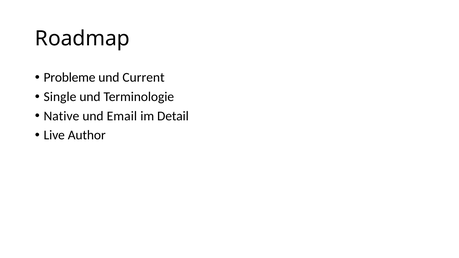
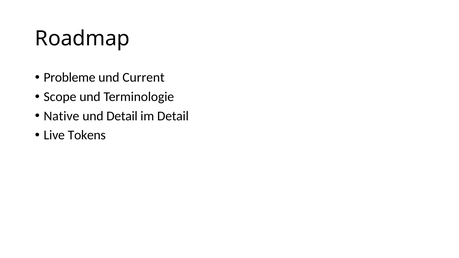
Single: Single -> Scope (60, 97)
und Email: Email -> Detail (122, 116)
Author: Author -> Tokens (87, 135)
